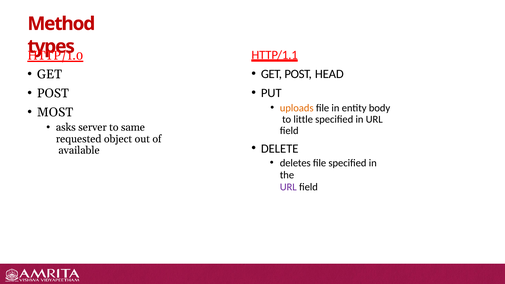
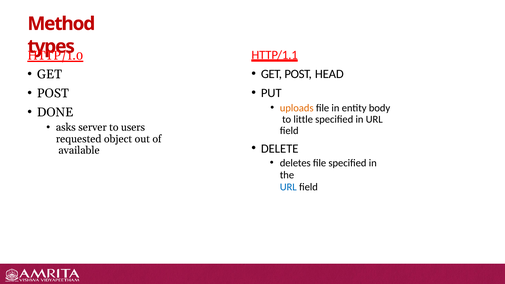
MOST: MOST -> DONE (55, 112)
same: same -> users (133, 128)
URL colour: purple -> blue (288, 187)
